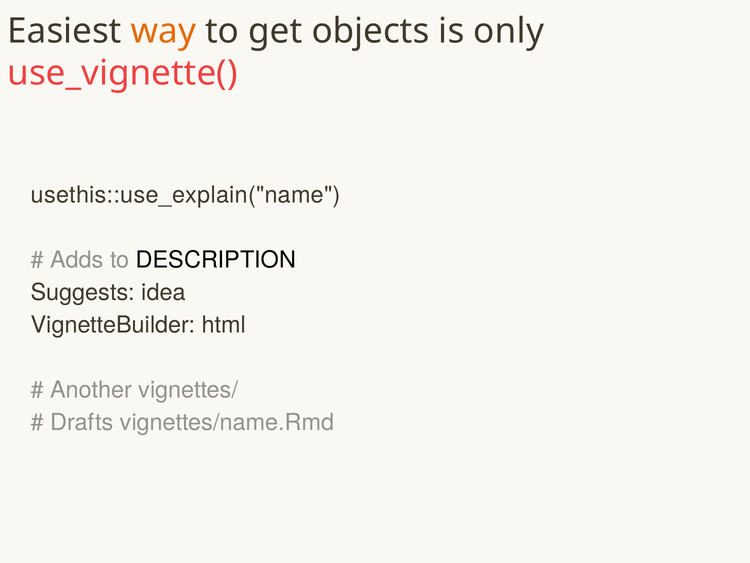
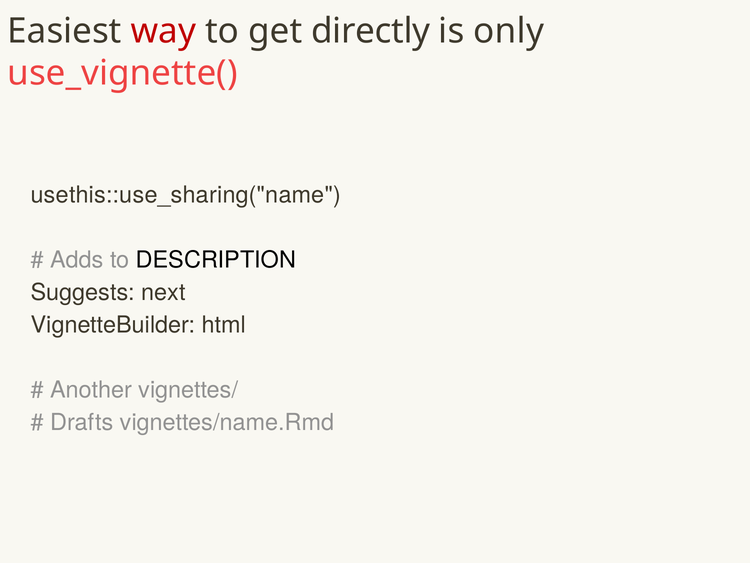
way colour: orange -> red (163, 31)
objects: objects -> directly (371, 31)
usethis::use_explain("name: usethis::use_explain("name -> usethis::use_sharing("name (186, 195)
idea: idea -> next (164, 292)
